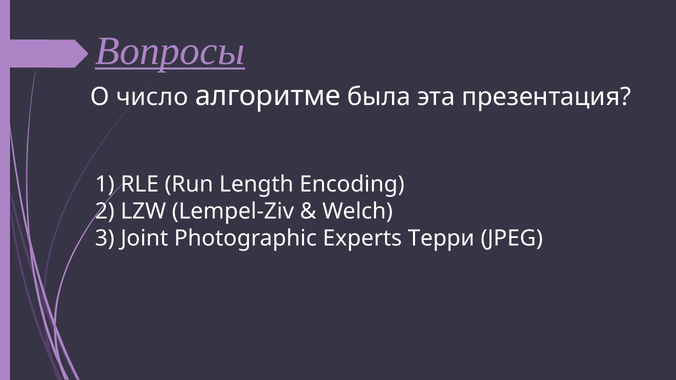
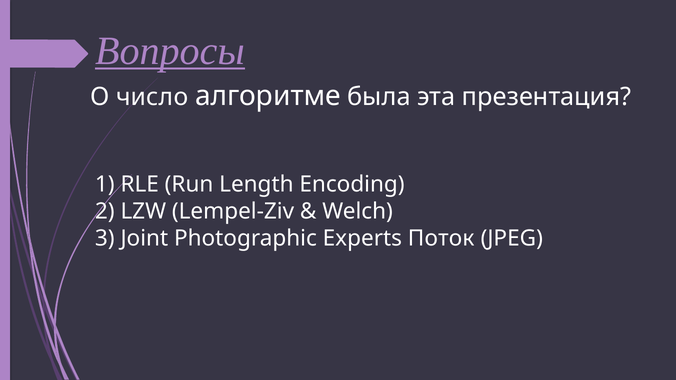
Терри: Терри -> Поток (441, 238)
